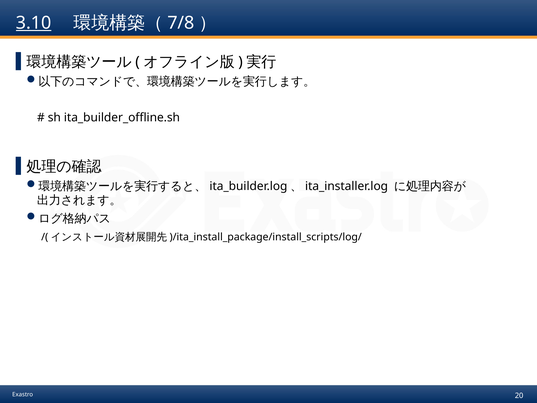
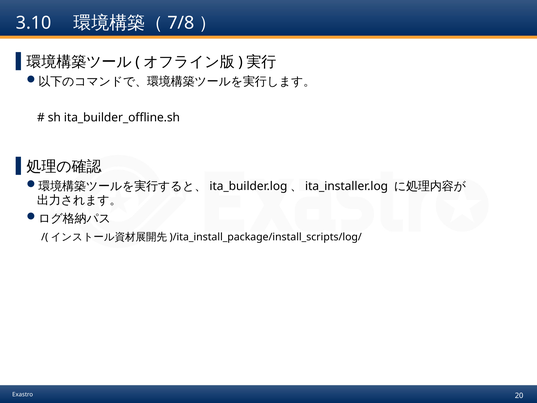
3.10 underline: present -> none (34, 23)
